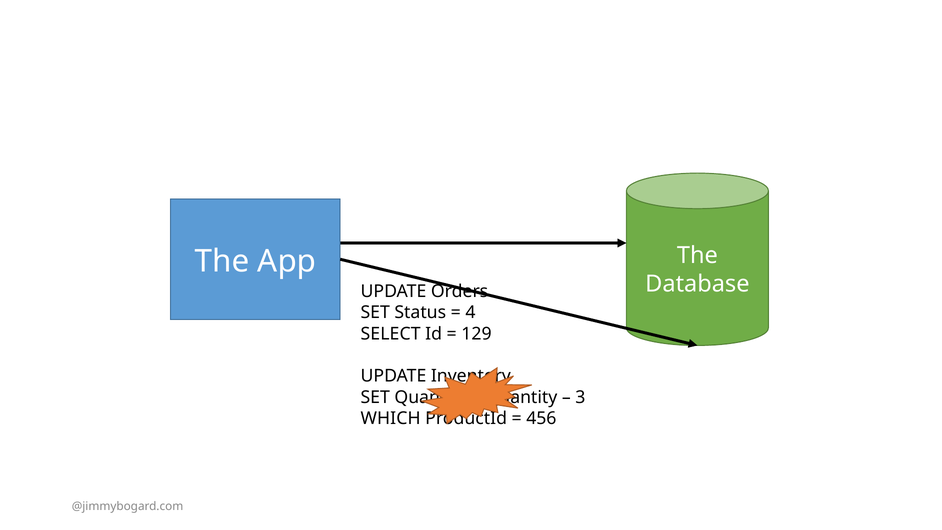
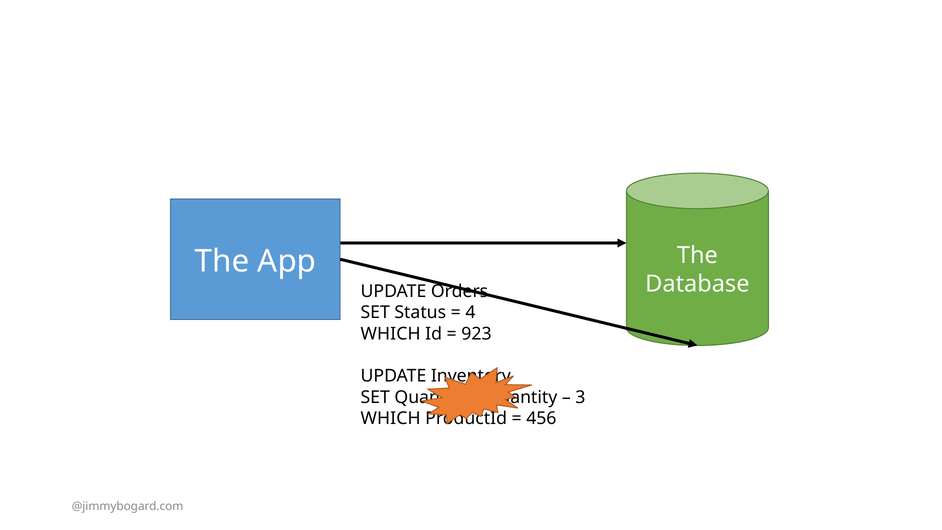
SELECT: SELECT -> WHICH (391, 334)
129: 129 -> 923 (476, 334)
